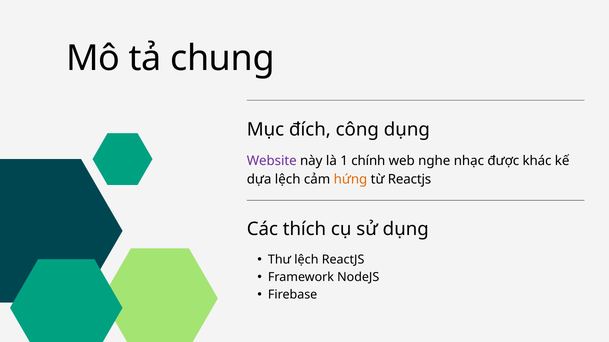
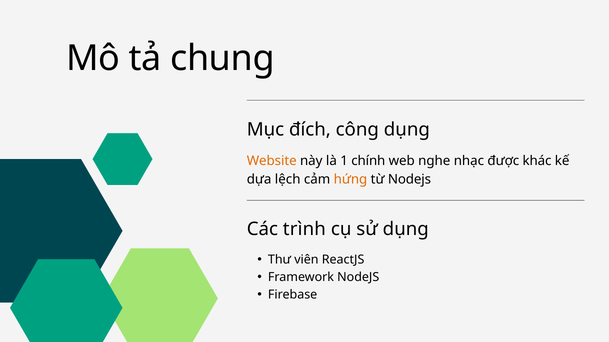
Website colour: purple -> orange (272, 161)
từ Reactjs: Reactjs -> Nodejs (409, 180)
thích: thích -> trình (304, 229)
Thư lệch: lệch -> viên (306, 260)
